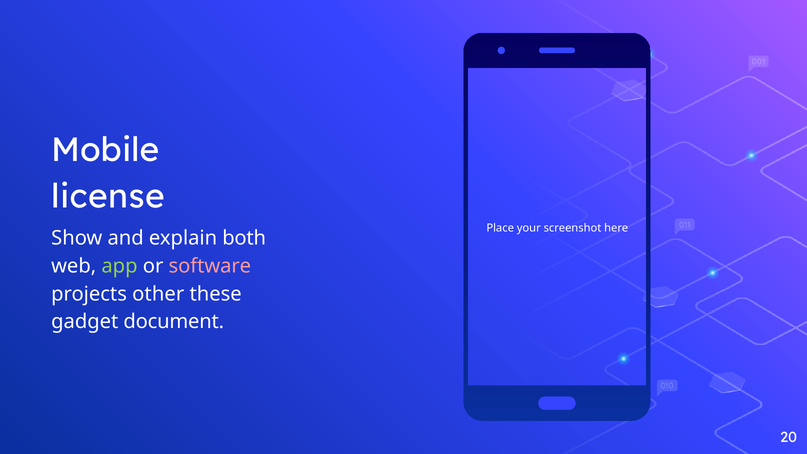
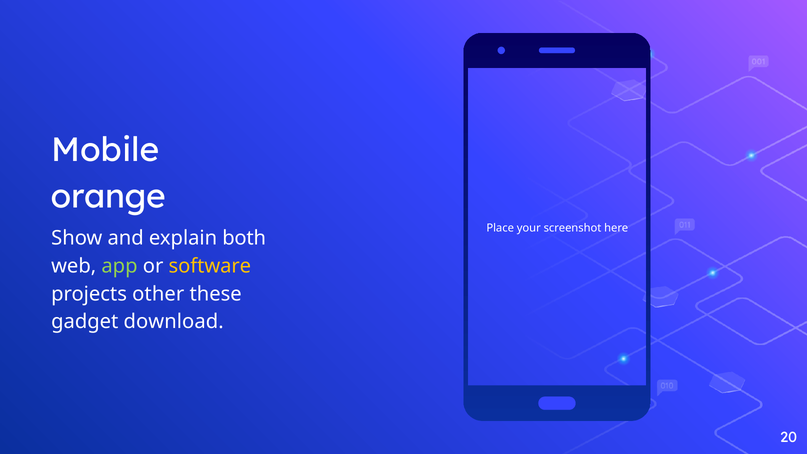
license: license -> orange (108, 196)
software colour: pink -> yellow (210, 266)
document: document -> download (174, 322)
